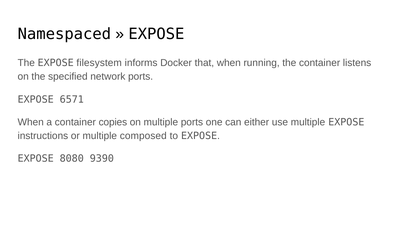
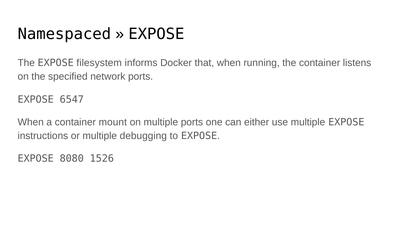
6571: 6571 -> 6547 (72, 99)
copies: copies -> mount (113, 122)
composed: composed -> debugging (143, 136)
9390: 9390 -> 1526 (102, 159)
